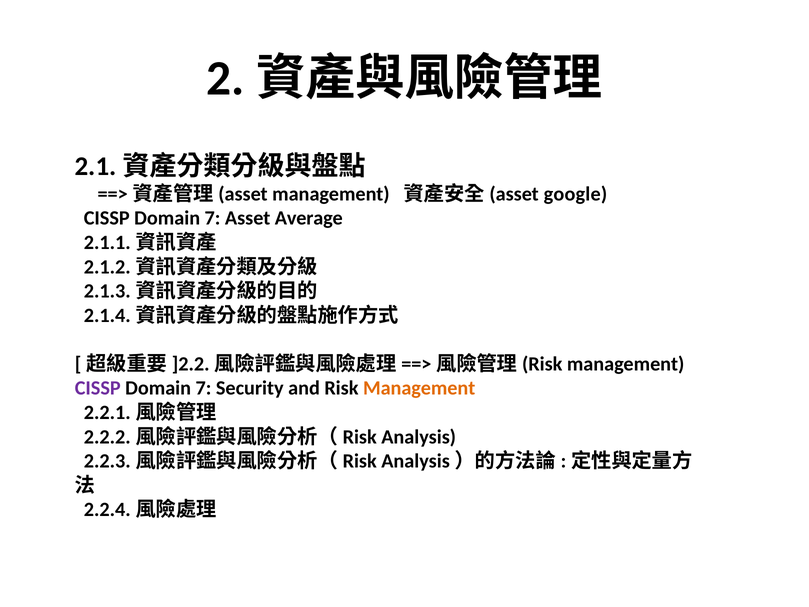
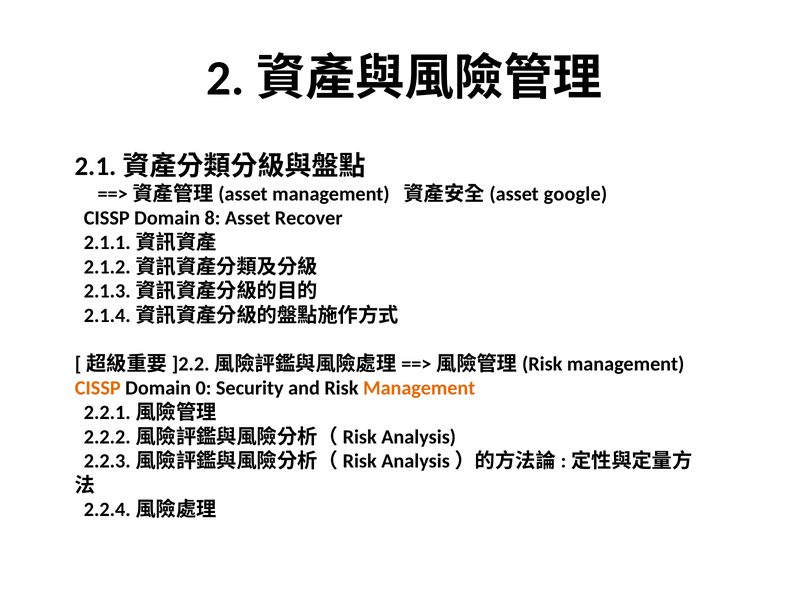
7: 7 -> 8 (212, 218)
Average: Average -> Recover (309, 218)
CISSP colour: purple -> orange (98, 388)
7: 7 -> 0 (203, 388)
